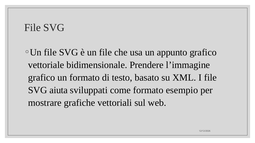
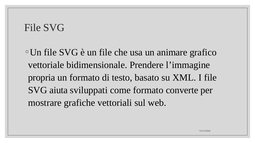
appunto: appunto -> animare (172, 52)
grafico: grafico -> propria (42, 78)
esempio: esempio -> converte (182, 90)
